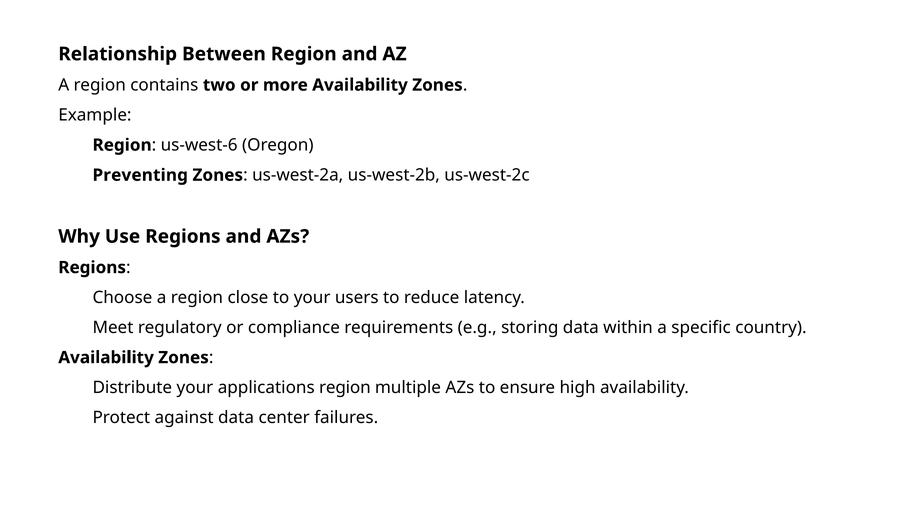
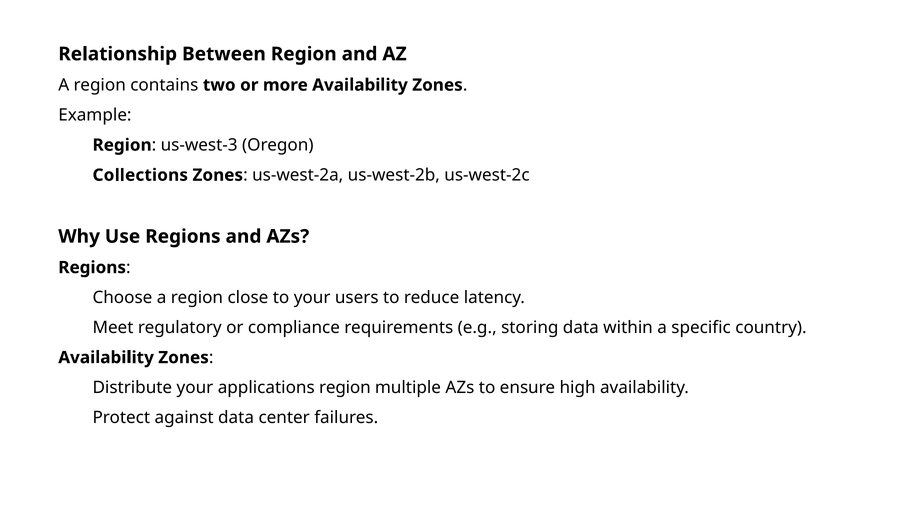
us-west-6: us-west-6 -> us-west-3 (199, 145)
Preventing: Preventing -> Collections (140, 175)
